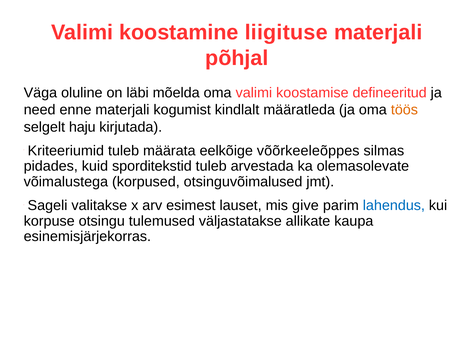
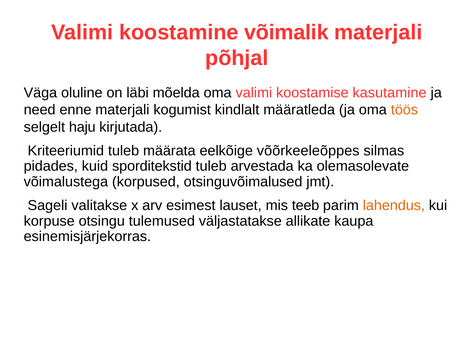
liigituse: liigituse -> võimalik (286, 32)
defineeritud: defineeritud -> kasutamine (390, 93)
give: give -> teeb (306, 206)
lahendus colour: blue -> orange (394, 206)
